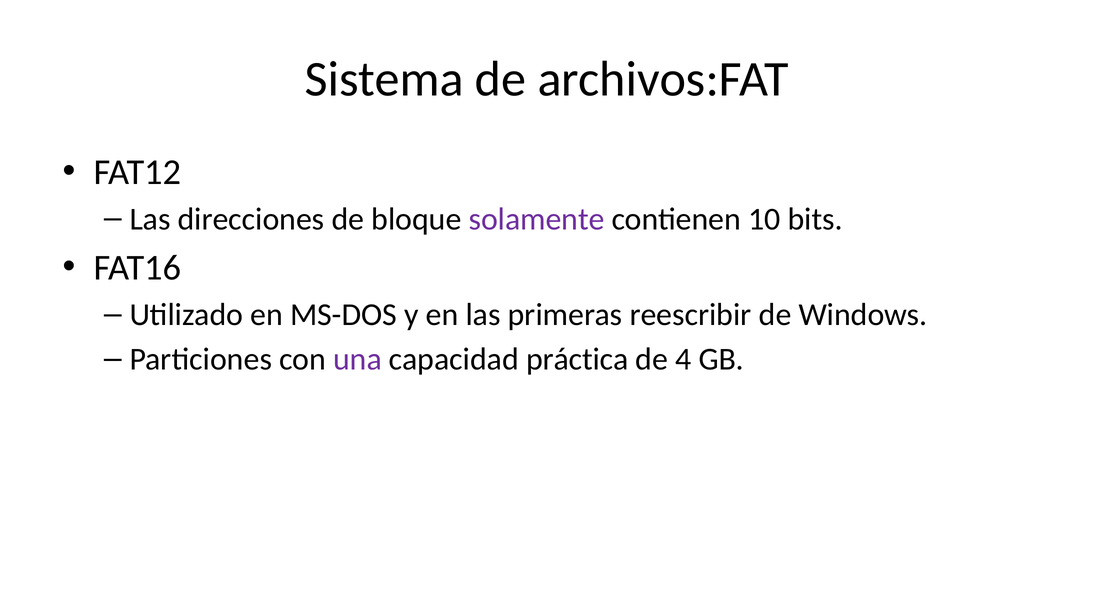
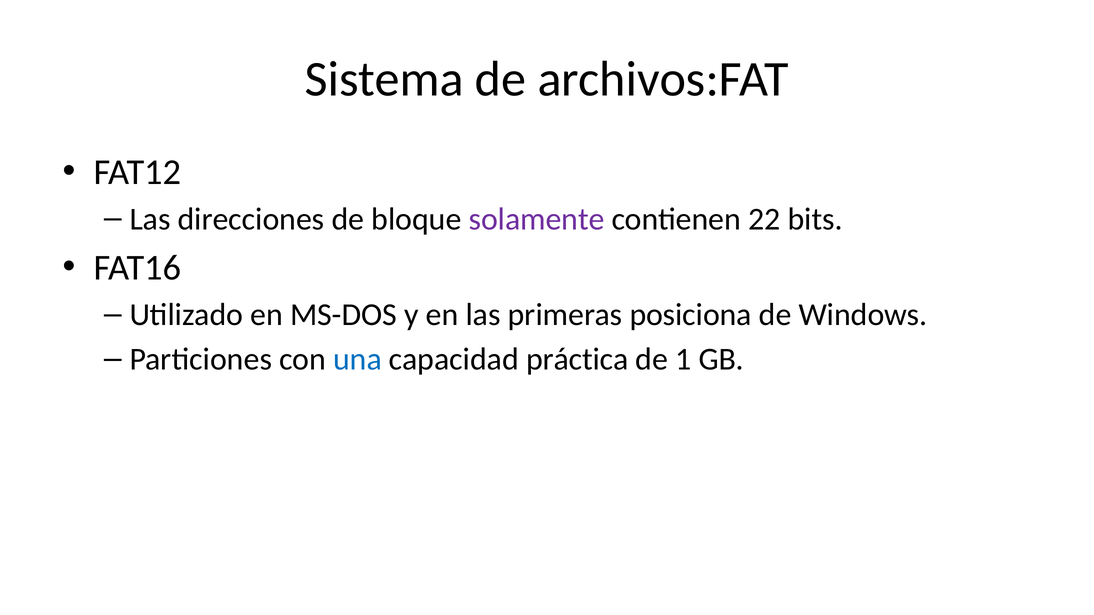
10: 10 -> 22 (764, 219)
reescribir: reescribir -> posiciona (691, 315)
una colour: purple -> blue (357, 360)
4: 4 -> 1 (683, 360)
